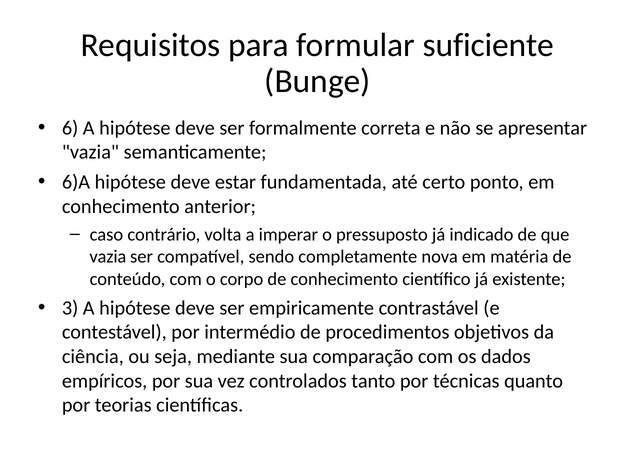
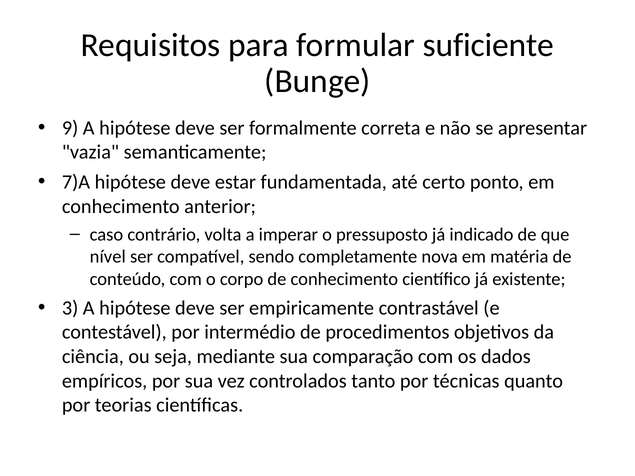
6: 6 -> 9 (70, 128)
6)A: 6)A -> 7)A (76, 182)
vazia: vazia -> nível (108, 257)
